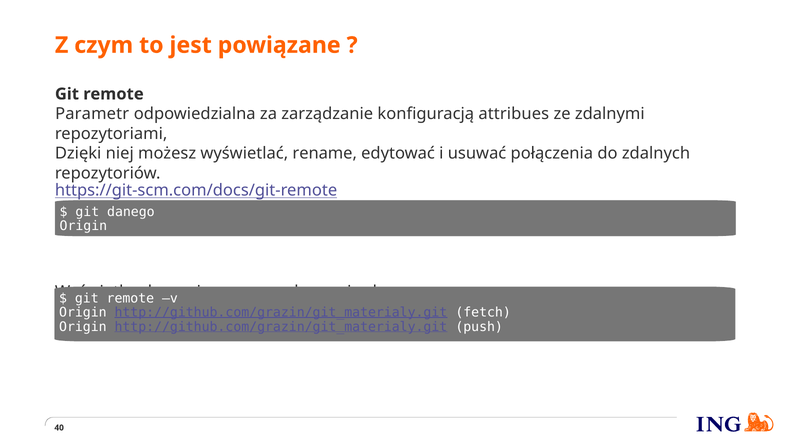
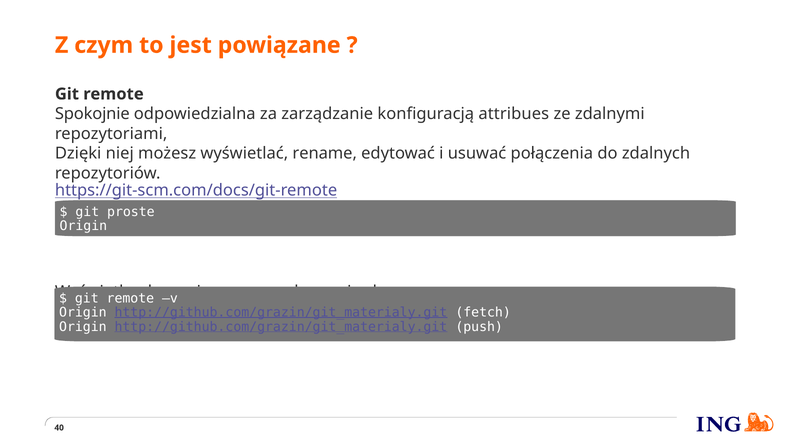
Parametr: Parametr -> Spokojnie (92, 114)
danego: danego -> proste (131, 212)
